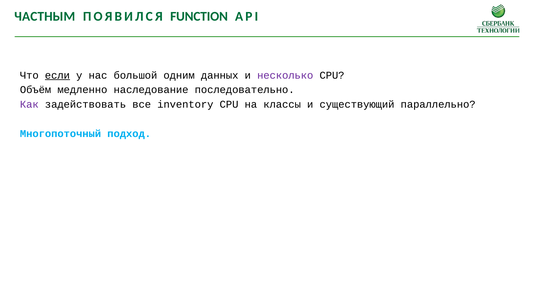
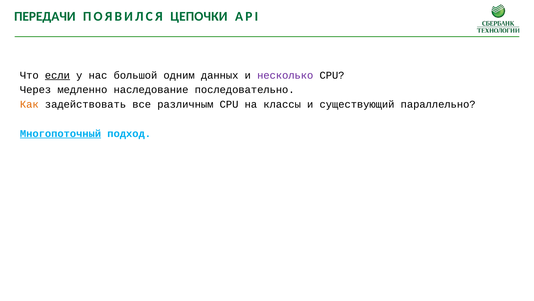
ЧАСТНЫМ: ЧАСТНЫМ -> ПЕРЕДАЧИ (45, 16)
FUNCTION: FUNCTION -> ЦЕПОЧКИ (199, 16)
Объём: Объём -> Через (36, 90)
Как colour: purple -> orange (29, 104)
inventory: inventory -> различным (185, 104)
Многопоточный underline: none -> present (61, 133)
